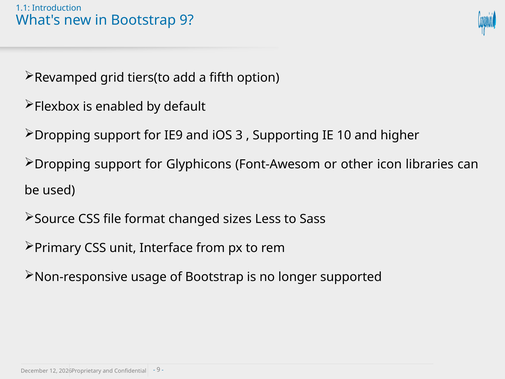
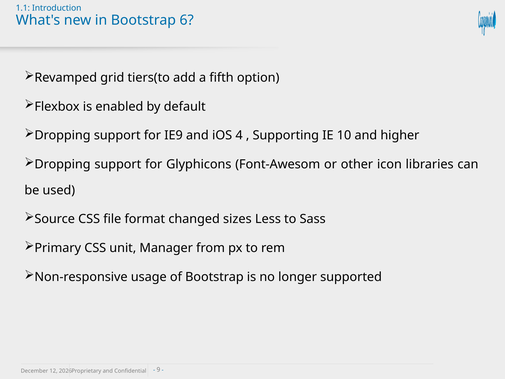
Bootstrap 9: 9 -> 6 (187, 20)
3: 3 -> 4 (239, 135)
Interface: Interface -> Manager (166, 248)
